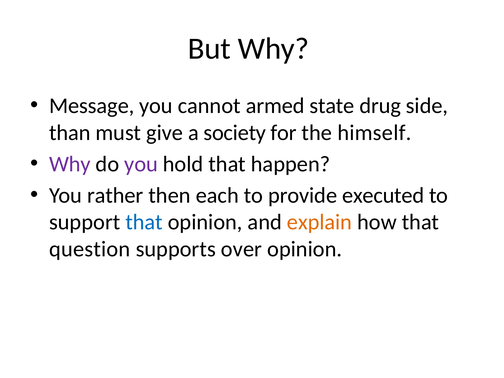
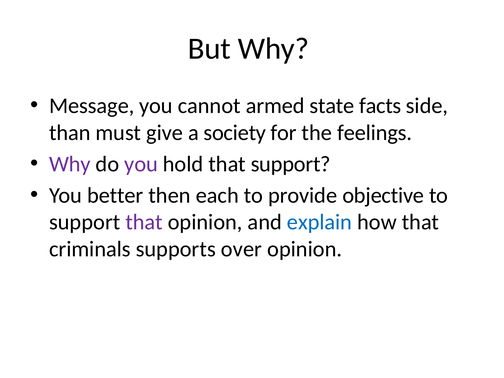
drug: drug -> facts (380, 106)
himself: himself -> feelings (375, 133)
that happen: happen -> support (291, 164)
rather: rather -> better (115, 195)
executed: executed -> objective (383, 195)
that colour: blue -> purple (144, 222)
explain colour: orange -> blue (320, 222)
question: question -> criminals (90, 249)
